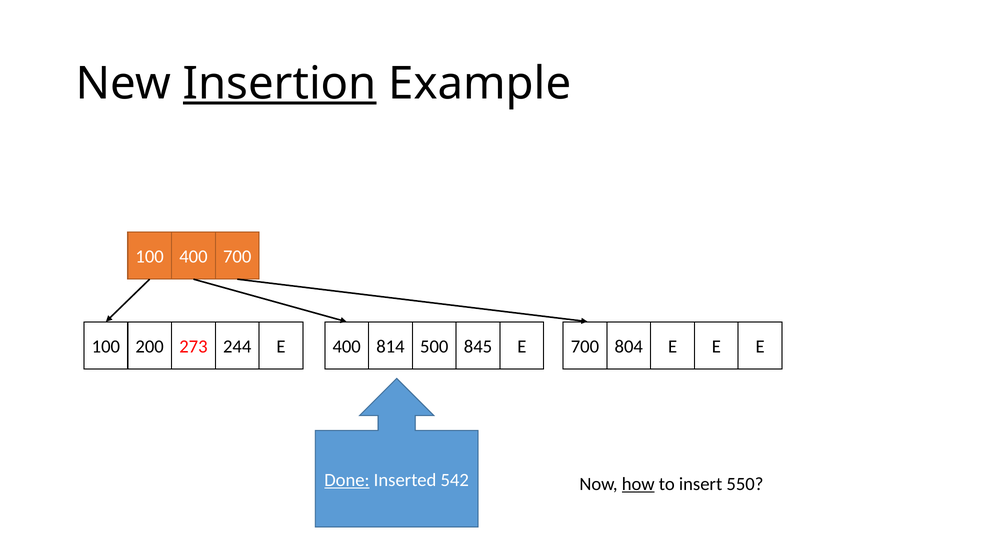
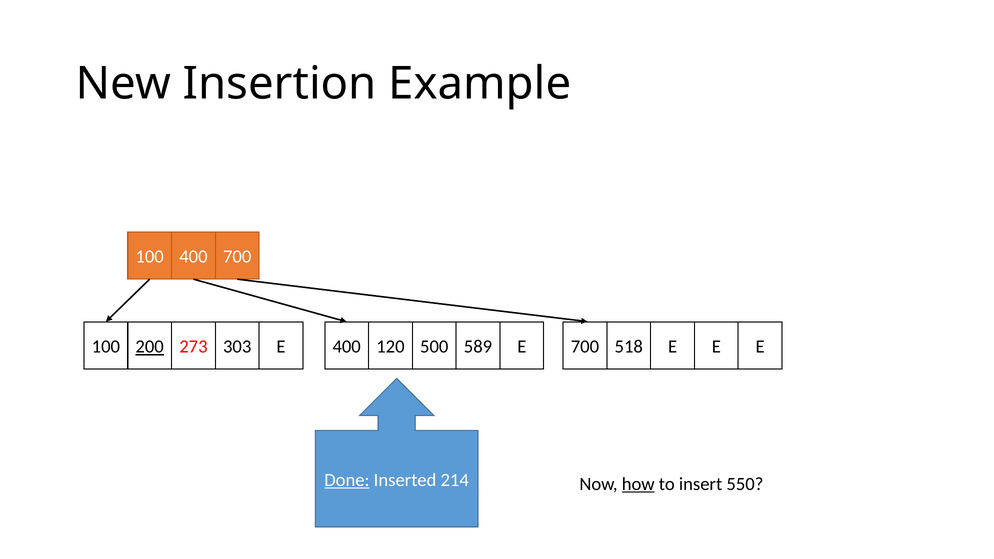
Insertion underline: present -> none (280, 83)
200 underline: none -> present (150, 347)
244: 244 -> 303 (237, 347)
814: 814 -> 120 (390, 347)
845: 845 -> 589 (478, 347)
804: 804 -> 518 (629, 347)
542: 542 -> 214 (455, 480)
